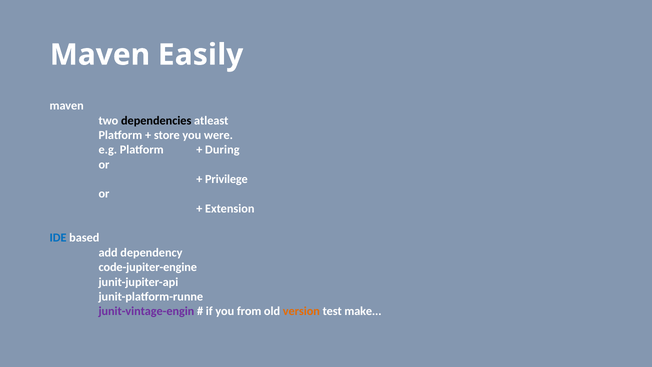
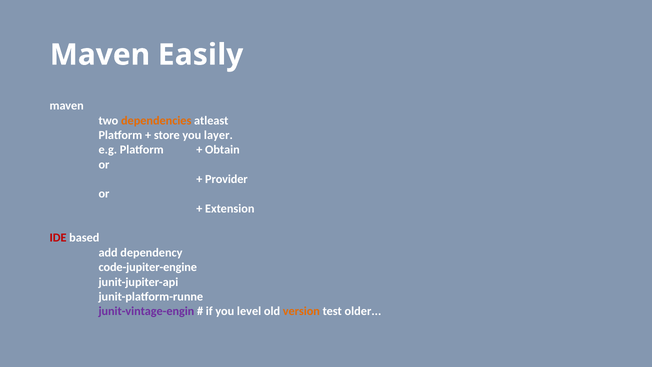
dependencies colour: black -> orange (156, 120)
were: were -> layer (218, 135)
During: During -> Obtain (222, 150)
Privilege: Privilege -> Provider (226, 179)
IDE colour: blue -> red (58, 238)
from: from -> level (249, 311)
make: make -> older (363, 311)
